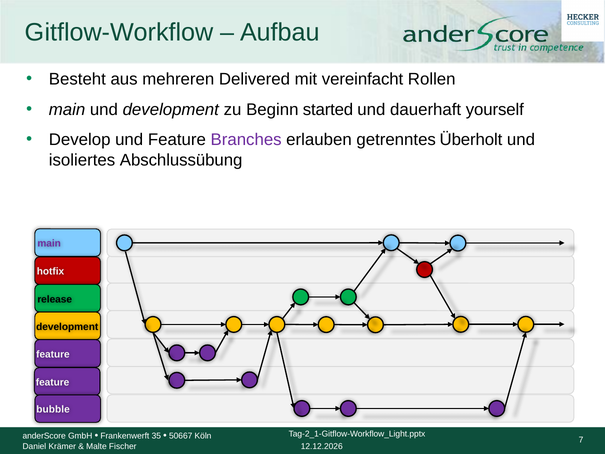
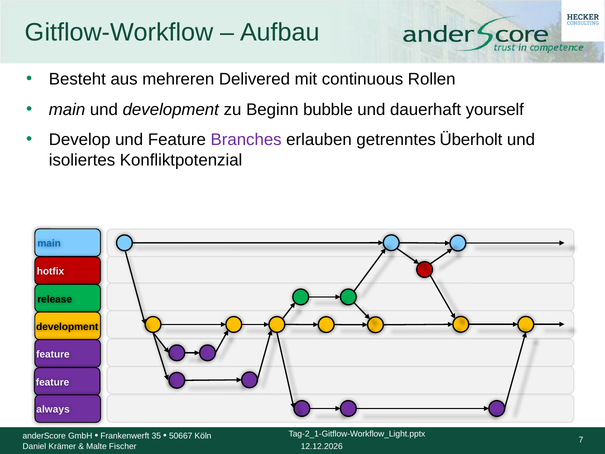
vereinfacht: vereinfacht -> continuous (363, 79)
started: started -> bubble (328, 109)
Abschlussübung: Abschlussübung -> Konfliktpotenzial (181, 160)
main colour: purple -> blue (49, 243)
bubble: bubble -> always (53, 409)
